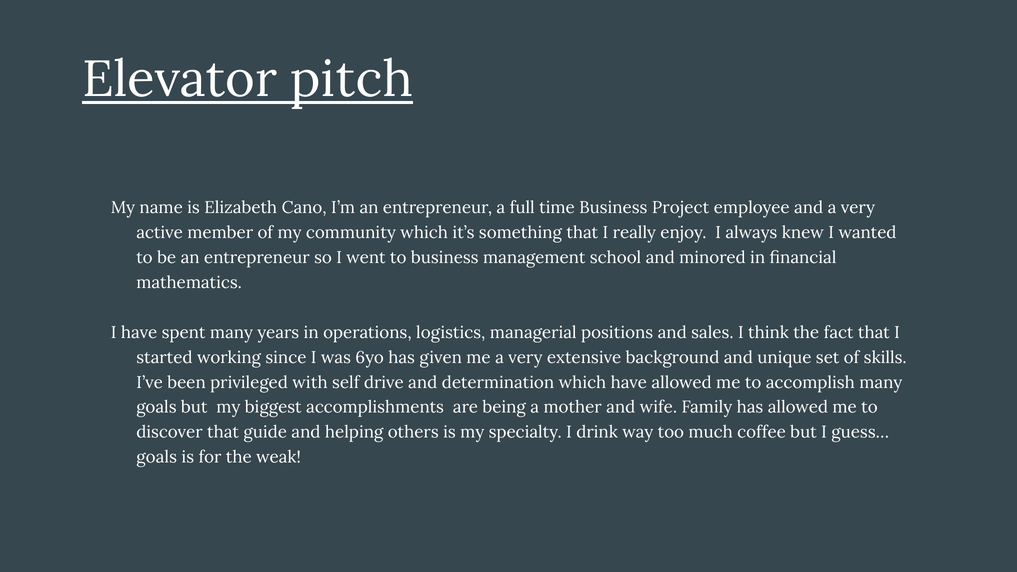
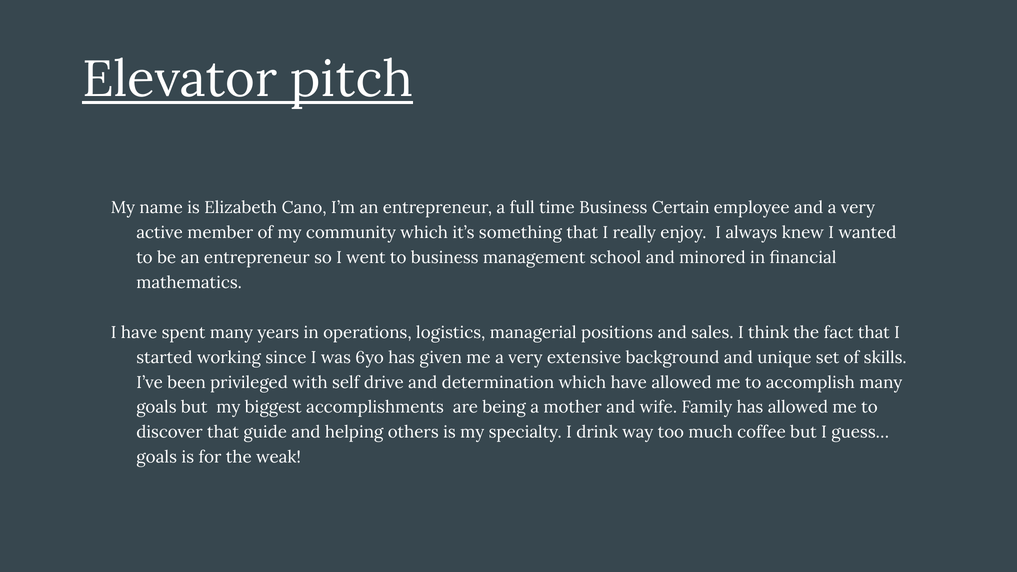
Project: Project -> Certain (681, 208)
